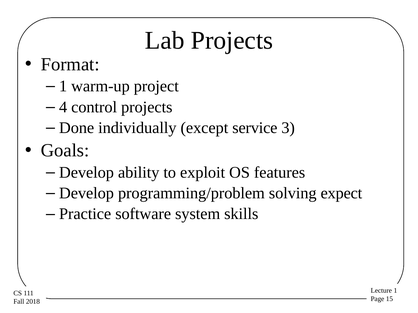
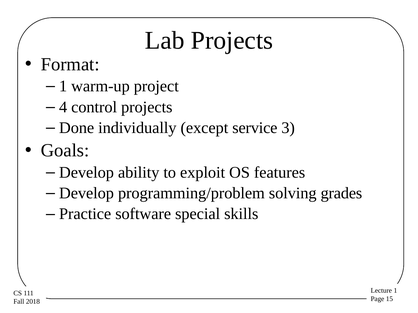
expect: expect -> grades (341, 193)
system: system -> special (198, 214)
